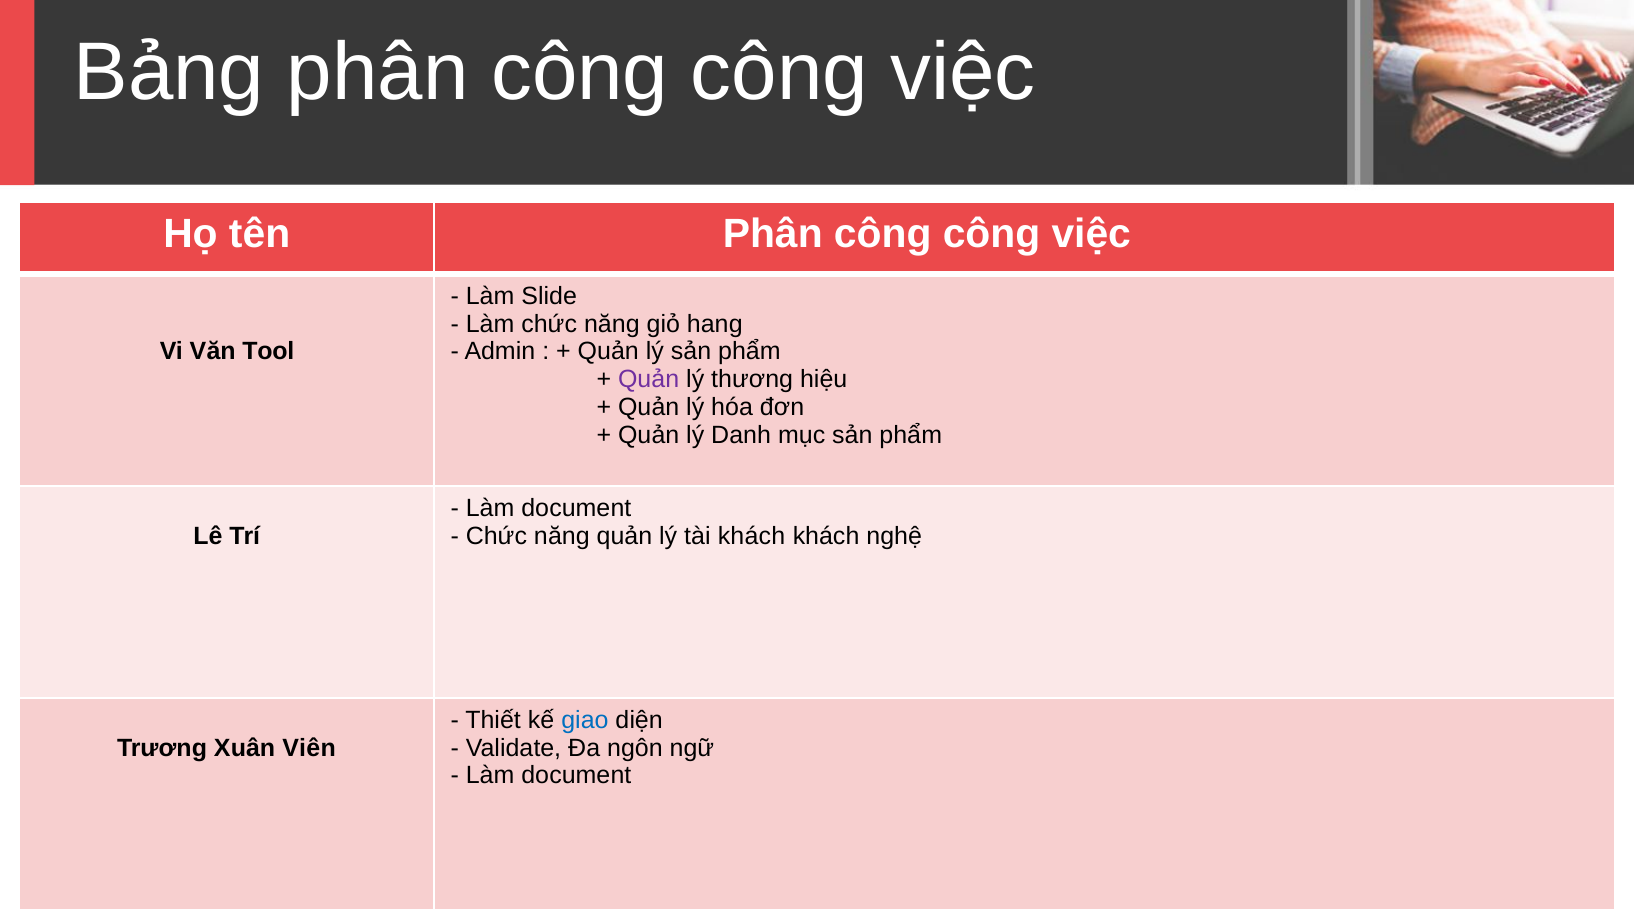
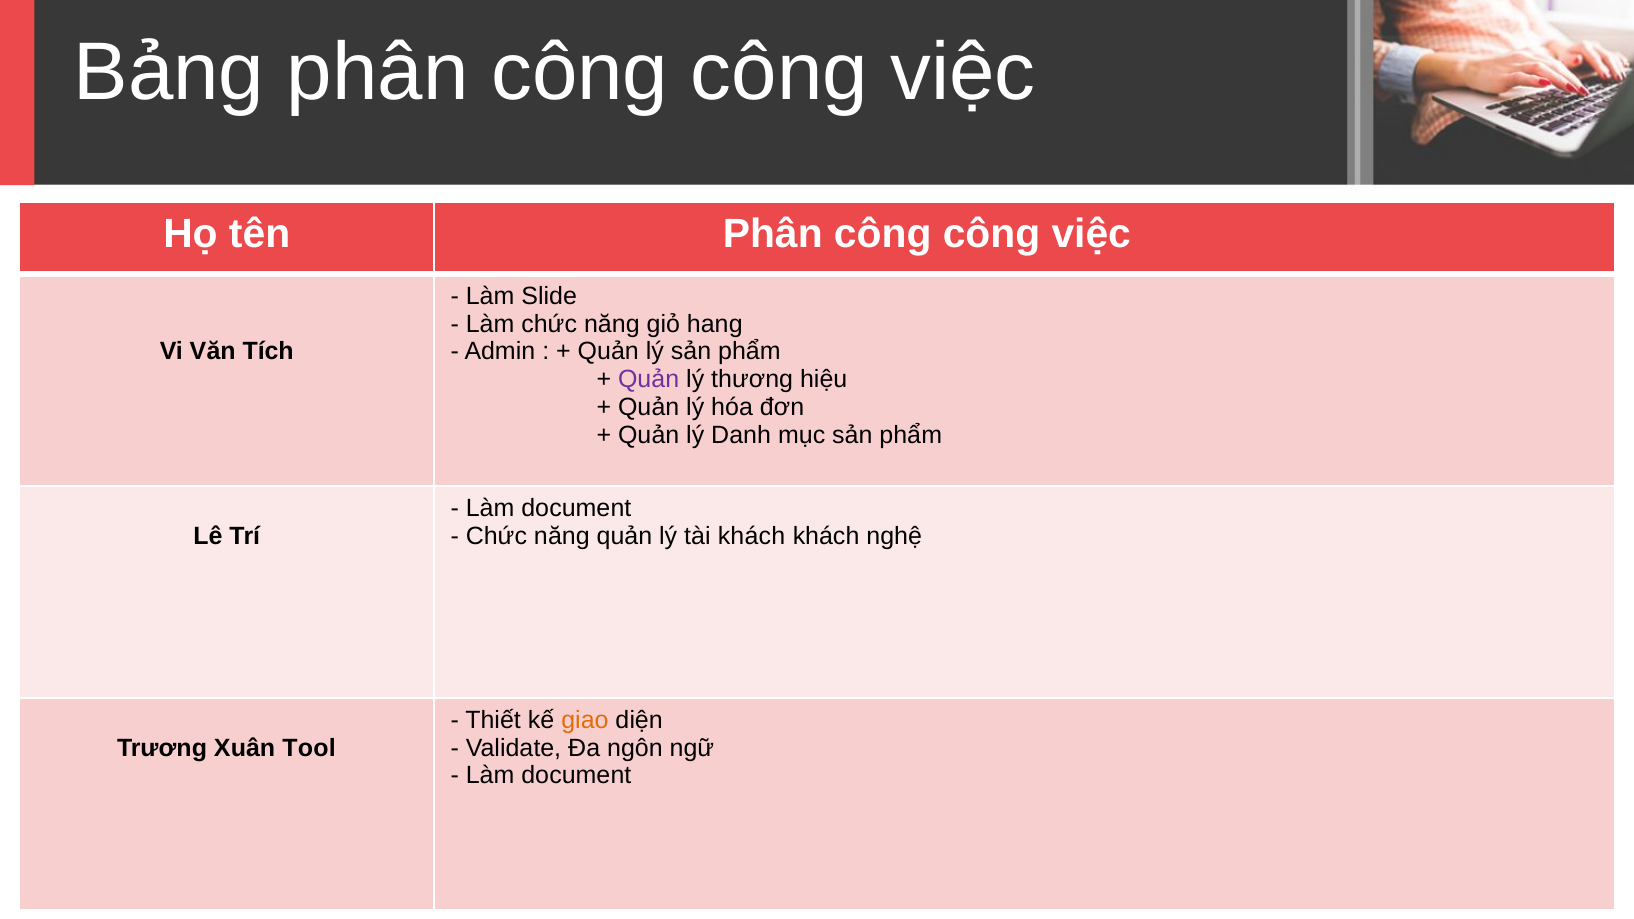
Tool: Tool -> Tích (268, 352)
giao colour: blue -> orange (585, 720)
Viên: Viên -> Tool (309, 748)
